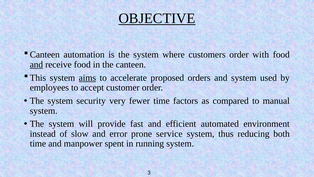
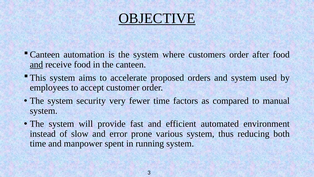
with: with -> after (261, 55)
aims underline: present -> none (87, 78)
service: service -> various (169, 134)
